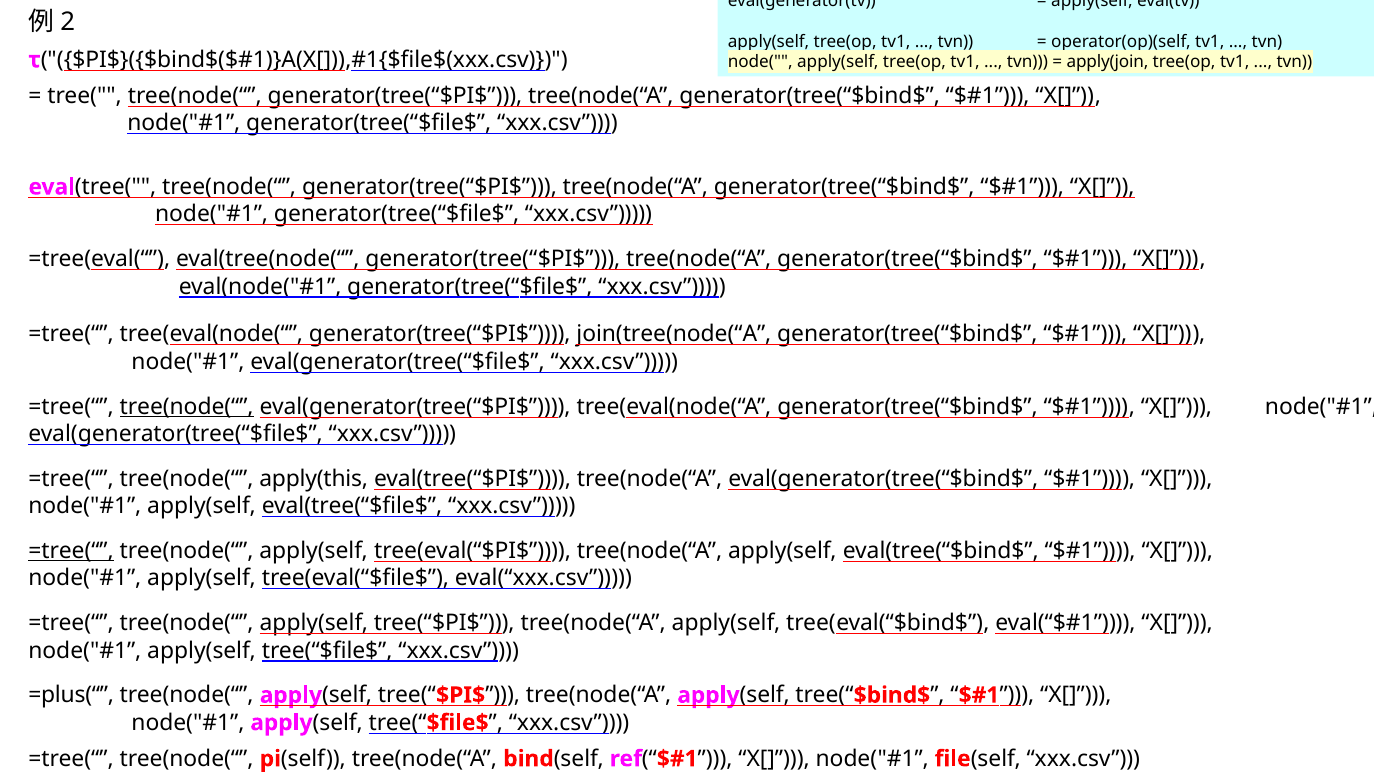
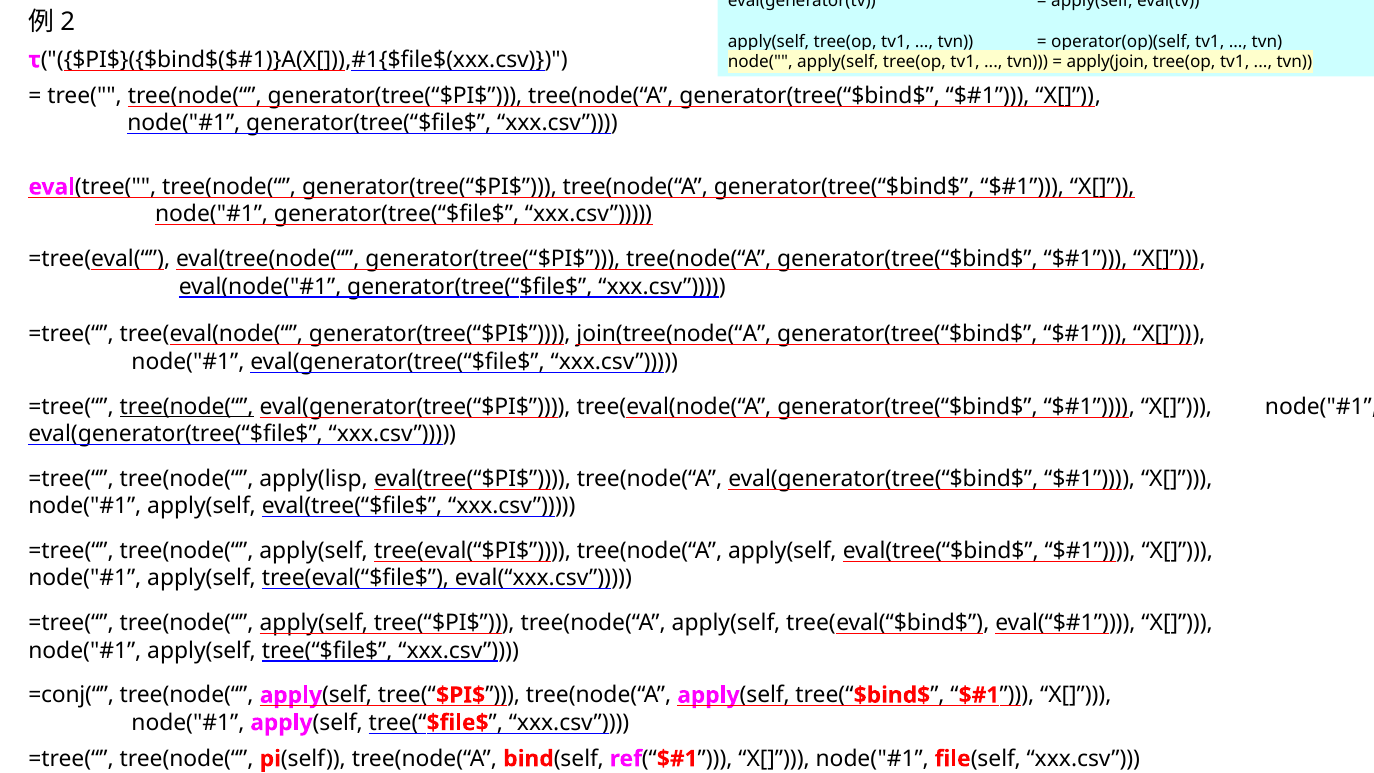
apply(this: apply(this -> apply(lisp (314, 479)
=tree(“ underline: present -> none (71, 551)
=plus(“: =plus(“ -> =conj(“ (71, 695)
